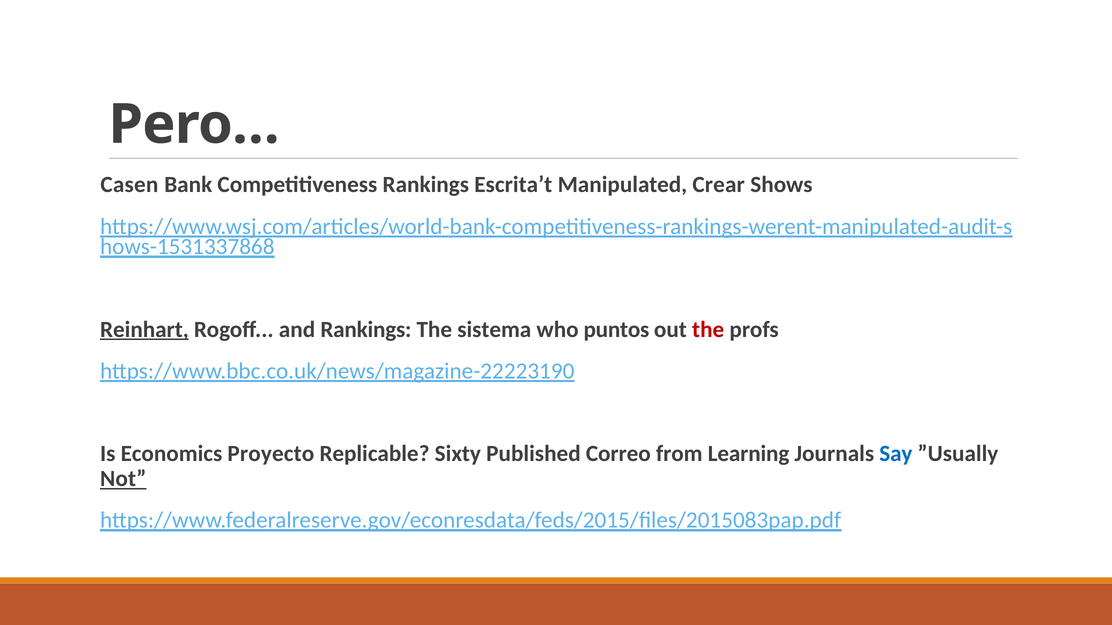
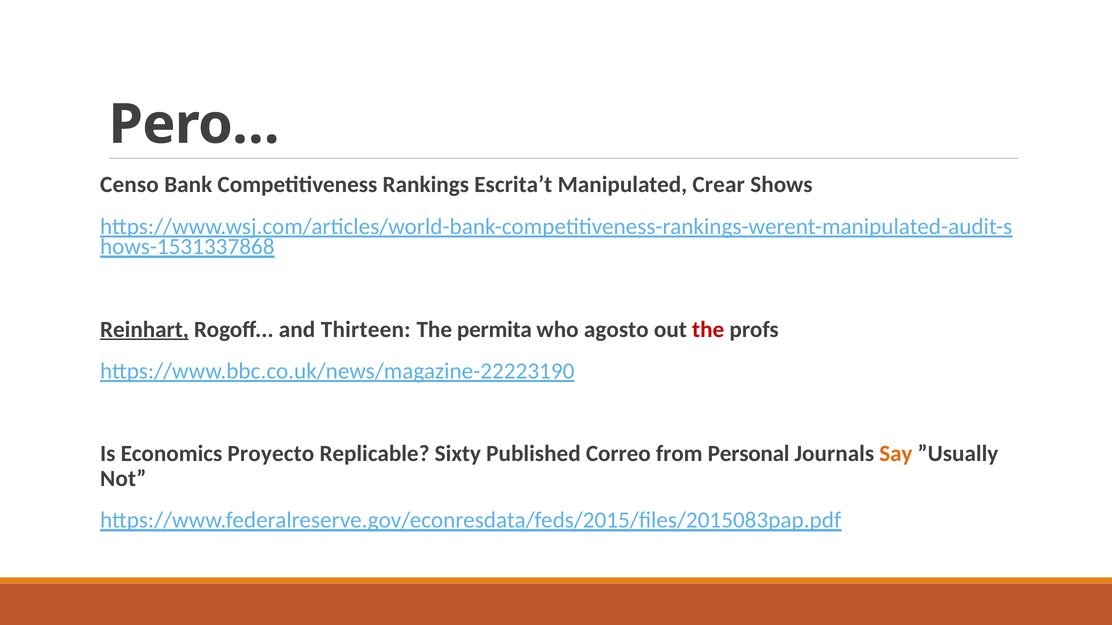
Casen: Casen -> Censo (129, 185)
and Rankings: Rankings -> Thirteen (366, 330)
sistema: sistema -> permita (494, 330)
puntos: puntos -> agosto (616, 330)
Learning: Learning -> Personal (749, 454)
Say colour: blue -> orange (896, 454)
Not underline: present -> none (123, 479)
